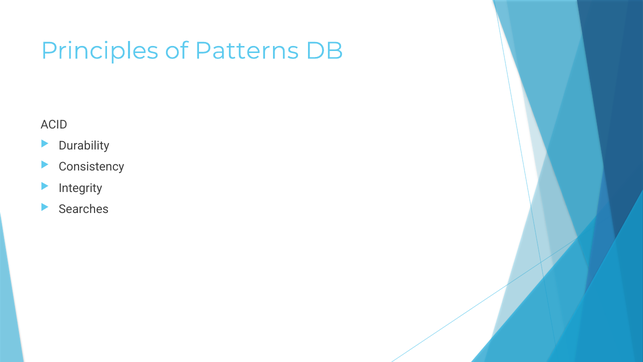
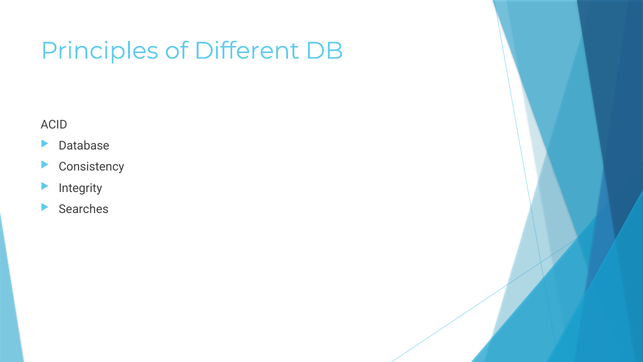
Patterns: Patterns -> Different (247, 51)
Durability: Durability -> Database (84, 146)
